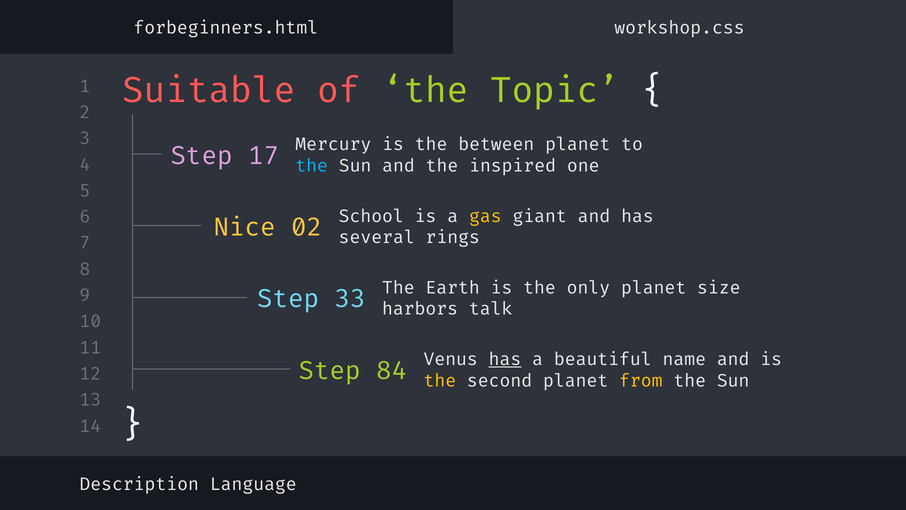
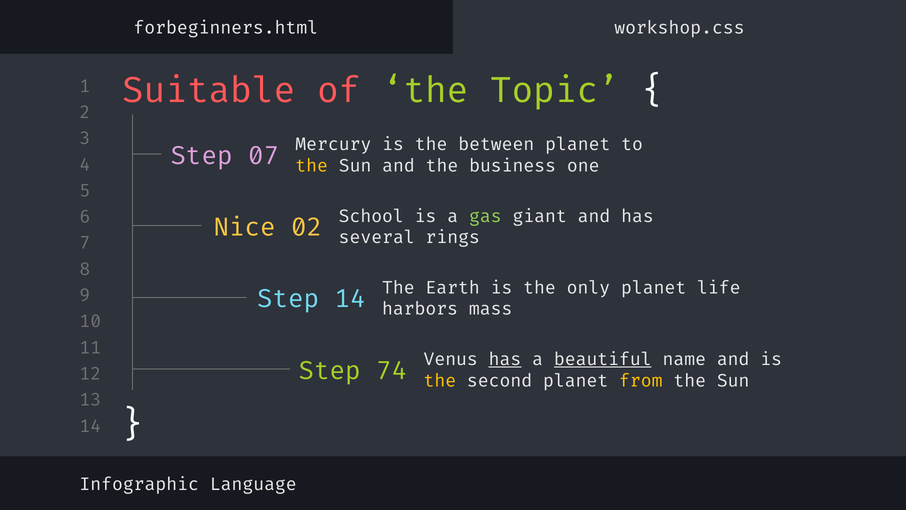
17: 17 -> 07 (264, 156)
the colour: light blue -> yellow (312, 166)
inspired: inspired -> business (513, 166)
gas colour: yellow -> light green (485, 216)
Step 33: 33 -> 14 (350, 299)
size: size -> life (719, 288)
talk: talk -> mass (491, 309)
84: 84 -> 74 (392, 370)
beautiful underline: none -> present (603, 359)
Description: Description -> Infographic (139, 484)
